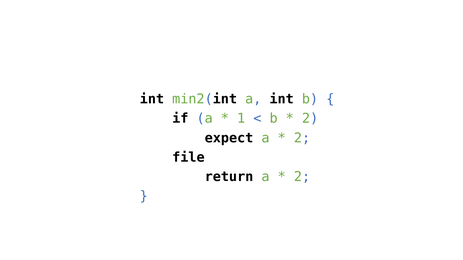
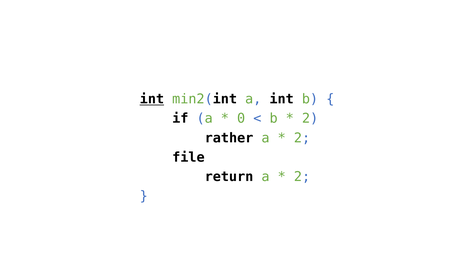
int underline: none -> present (152, 99)
1: 1 -> 0 (241, 119)
expect: expect -> rather (229, 138)
